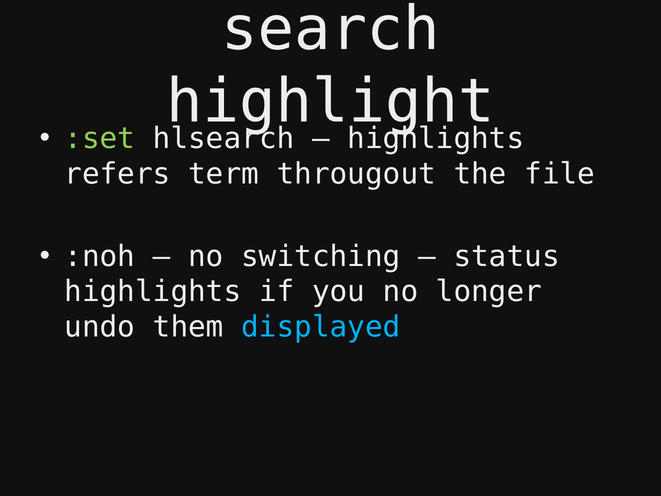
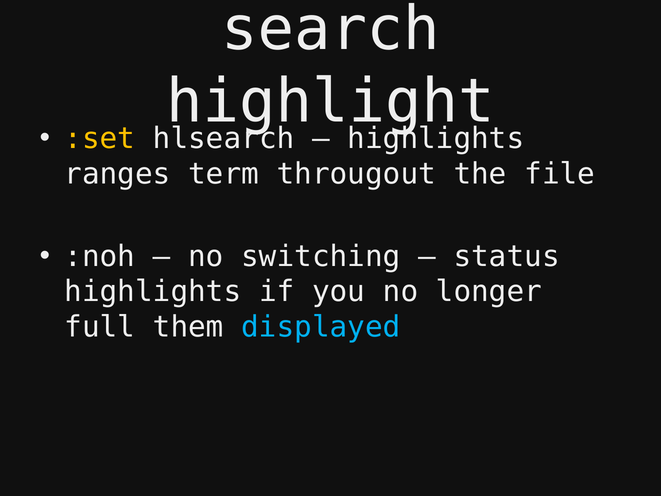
:set colour: light green -> yellow (100, 139)
refers: refers -> ranges (117, 174)
undo: undo -> full (100, 327)
